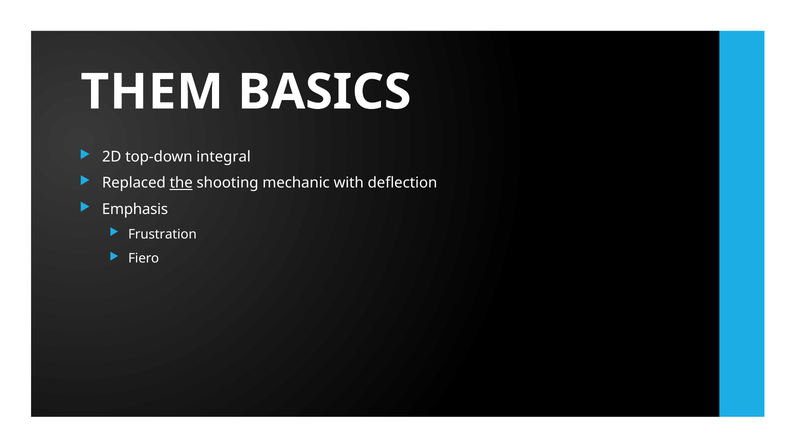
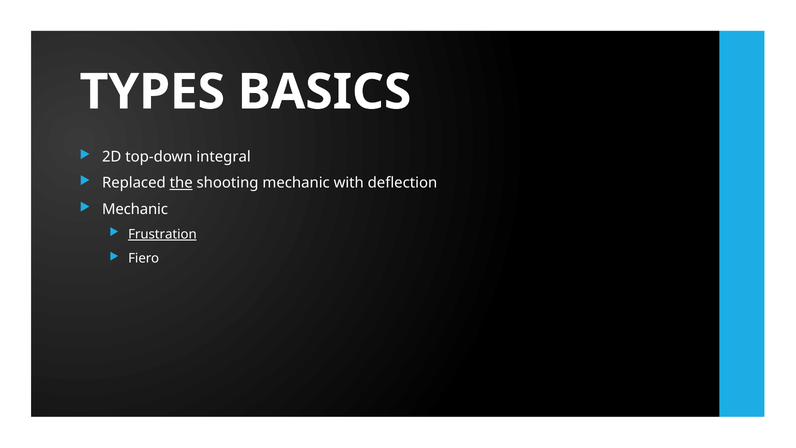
THEM: THEM -> TYPES (152, 92)
Emphasis: Emphasis -> Mechanic (135, 209)
Frustration underline: none -> present (162, 234)
